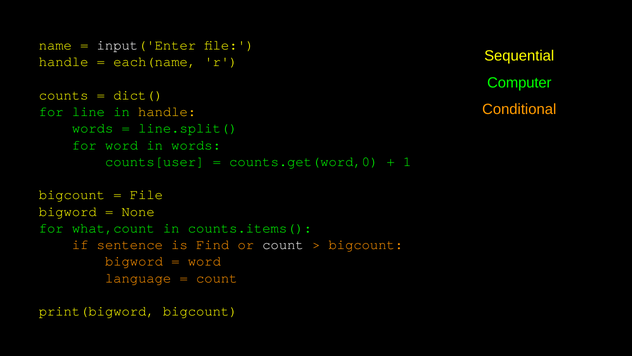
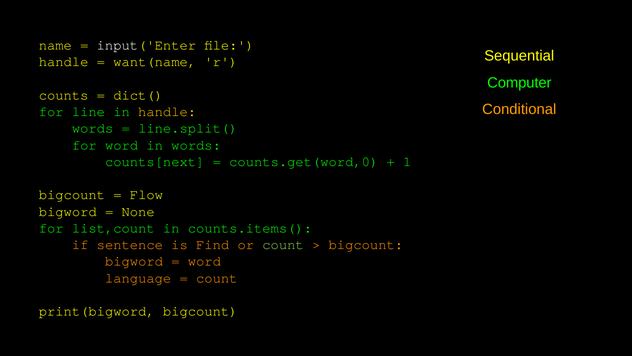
each(name: each(name -> want(name (155, 62)
counts[user: counts[user -> counts[next (155, 161)
File: File -> Flow (146, 195)
what,count: what,count -> list,count (113, 228)
count colour: white -> light green (283, 244)
